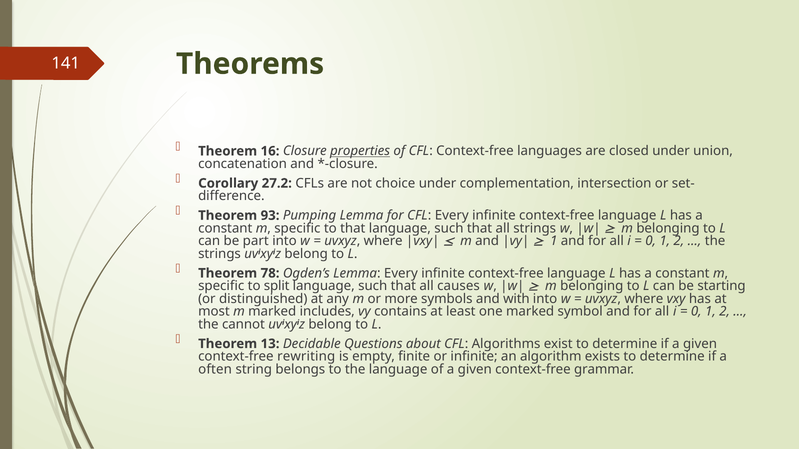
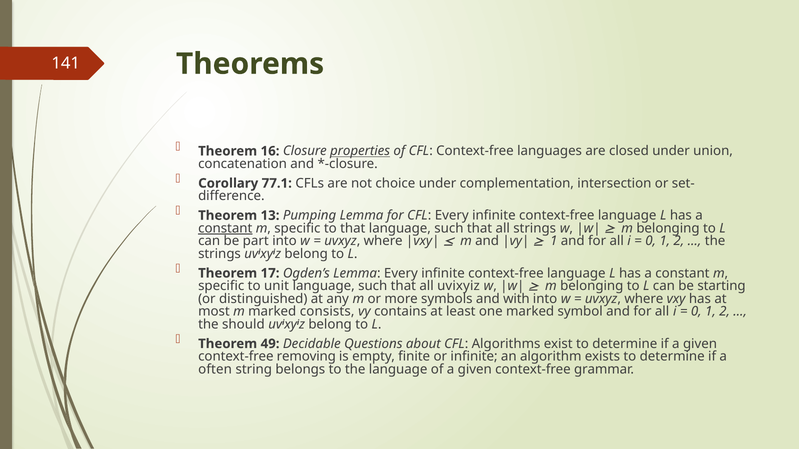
27.2: 27.2 -> 77.1 (277, 183)
93: 93 -> 13 (270, 216)
constant underline: none -> present (225, 228)
78: 78 -> 17 (270, 273)
split: split -> unit (277, 286)
all causes: causes -> uvixyiz (458, 286)
includes: includes -> consists (327, 312)
cannot: cannot -> should (243, 325)
13: 13 -> 49 (270, 344)
rewriting: rewriting -> removing (306, 357)
